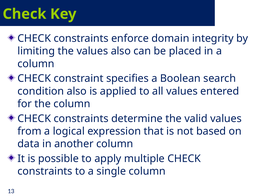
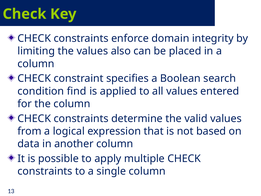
condition also: also -> find (77, 91)
